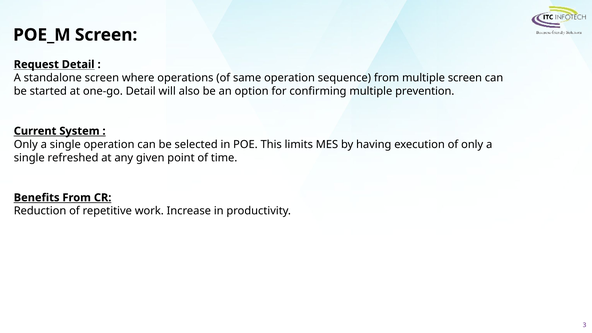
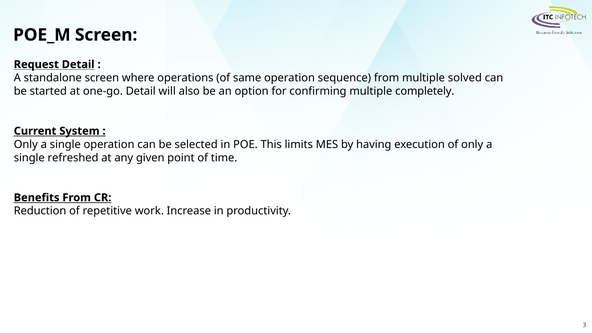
multiple screen: screen -> solved (465, 78)
prevention: prevention -> completely (425, 91)
